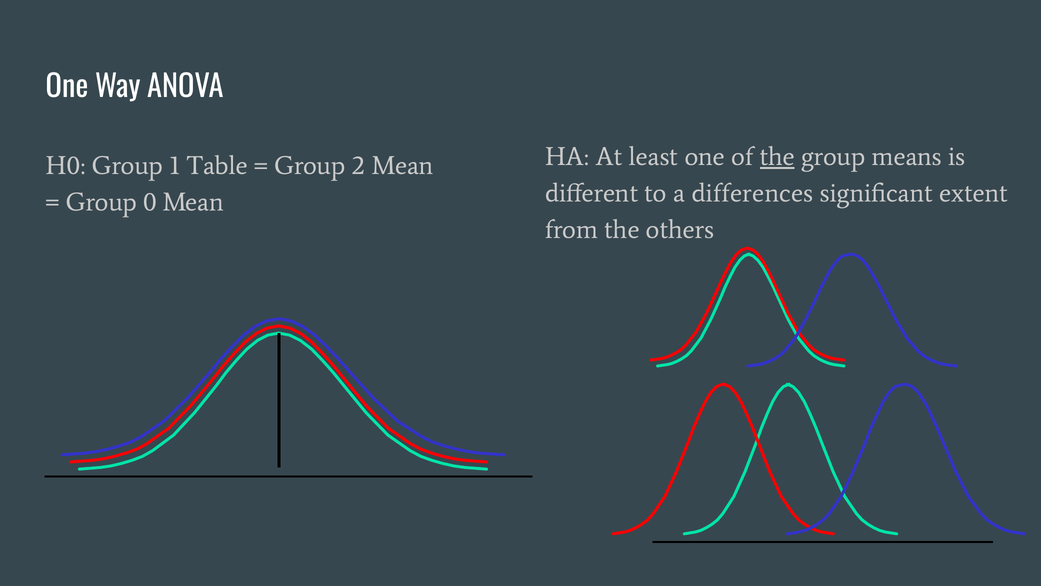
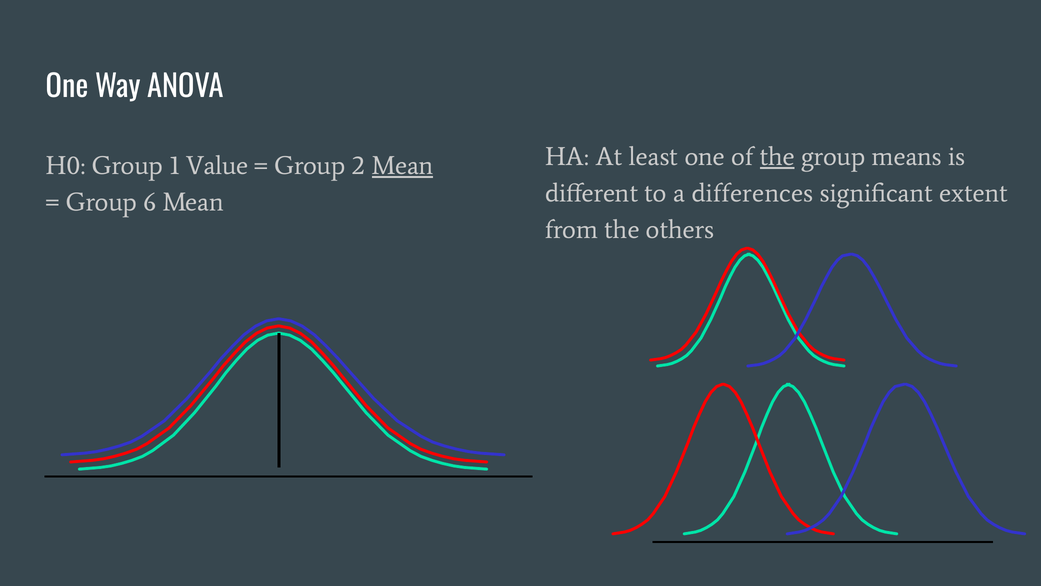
Table: Table -> Value (217, 166)
Mean underline: none -> present (403, 166)
0: 0 -> 6 (150, 202)
